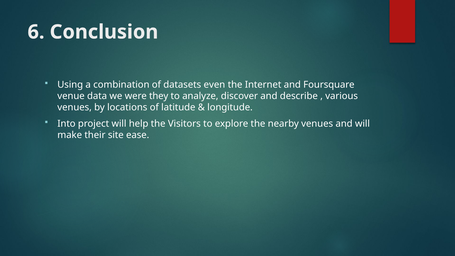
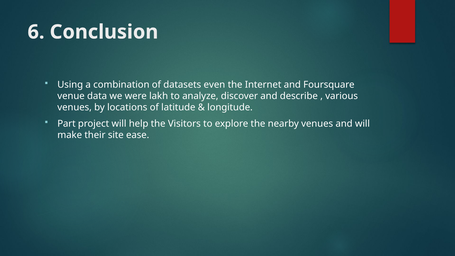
they: they -> lakh (159, 96)
Into: Into -> Part (66, 124)
